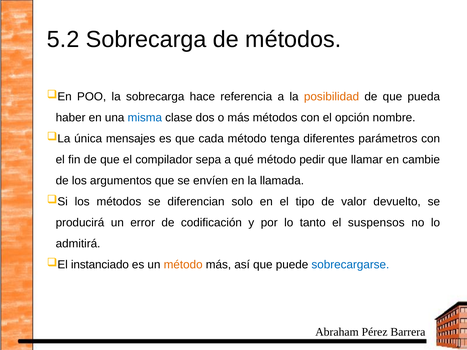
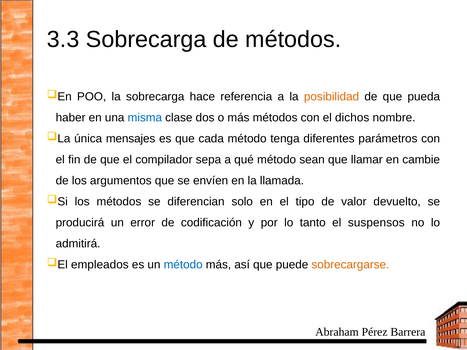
5.2: 5.2 -> 3.3 (63, 40)
opción: opción -> dichos (352, 118)
pedir: pedir -> sean (312, 160)
instanciado: instanciado -> empleados (100, 265)
método colour: orange -> blue (183, 265)
sobrecargarse colour: blue -> orange (350, 265)
